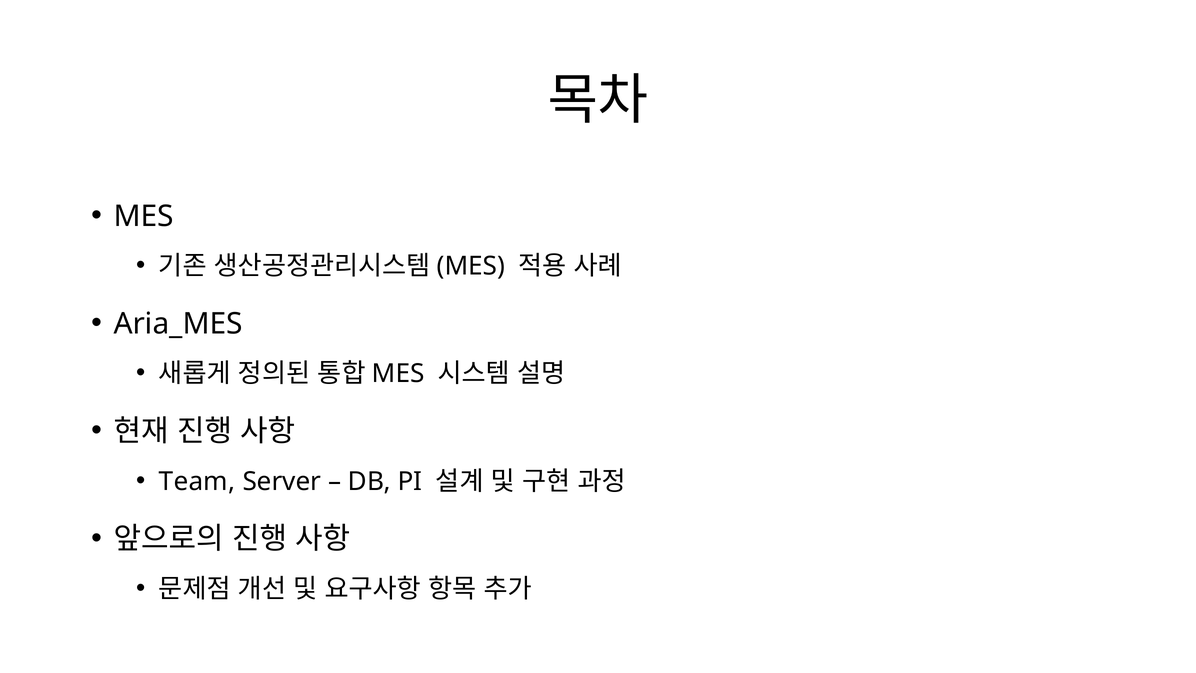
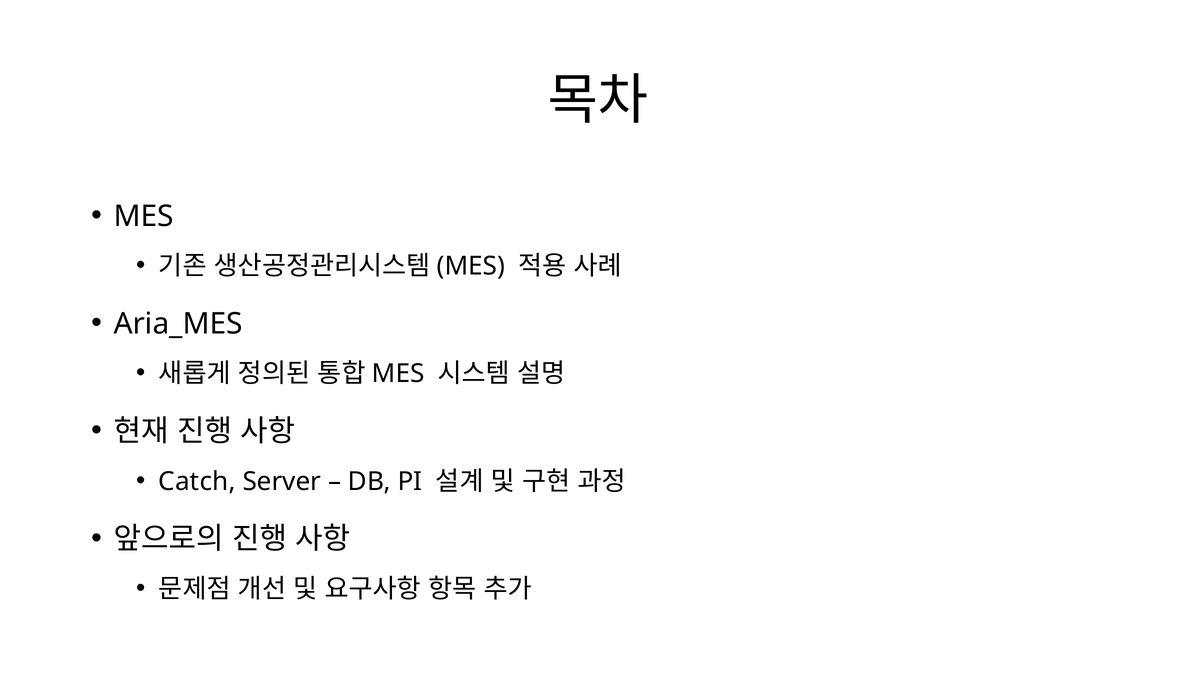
Team: Team -> Catch (197, 481)
